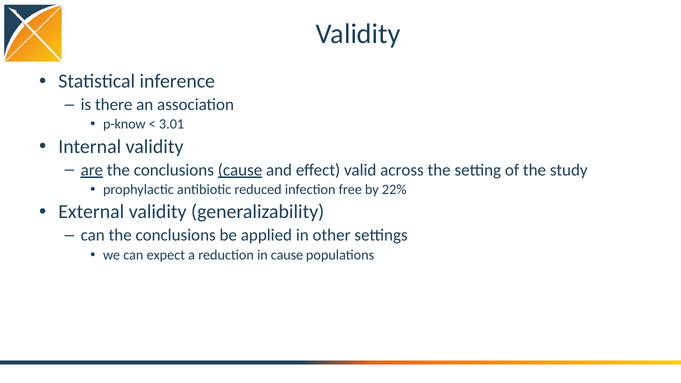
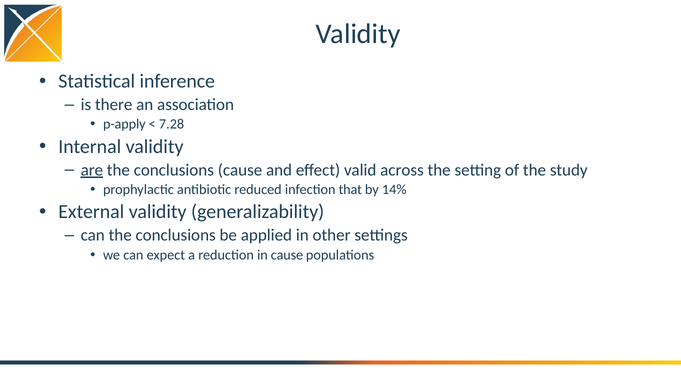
p-know: p-know -> p-apply (124, 124)
3.01: 3.01 -> 7.28 (172, 124)
cause underline: present -> none (240, 170)
free: free -> that (350, 190)
22%: 22% -> 14% (394, 190)
